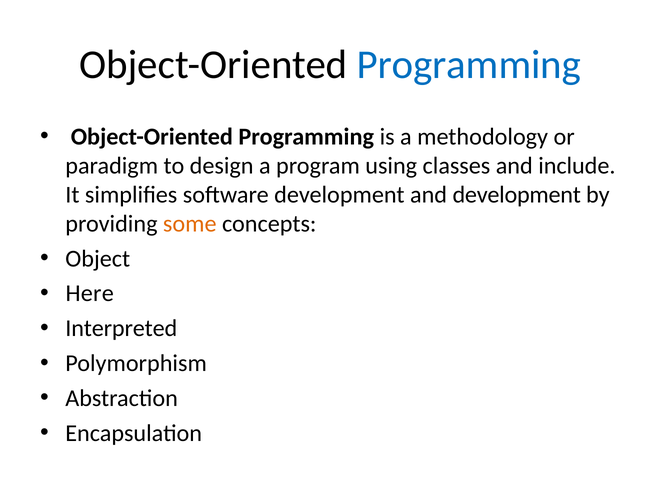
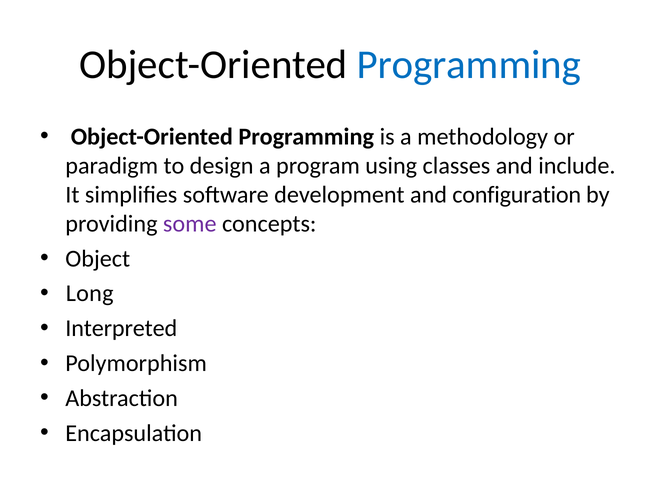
and development: development -> configuration (517, 195)
some colour: orange -> purple (190, 224)
Here: Here -> Long (90, 294)
